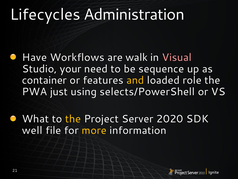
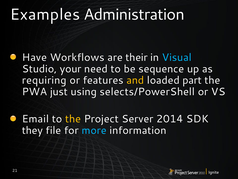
Lifecycles: Lifecycles -> Examples (45, 14)
walk: walk -> their (137, 57)
Visual colour: pink -> light blue (177, 57)
container: container -> requiring (44, 80)
role: role -> part (192, 80)
What: What -> Email (35, 119)
2020: 2020 -> 2014 (170, 119)
well: well -> they (32, 130)
more colour: yellow -> light blue (94, 130)
